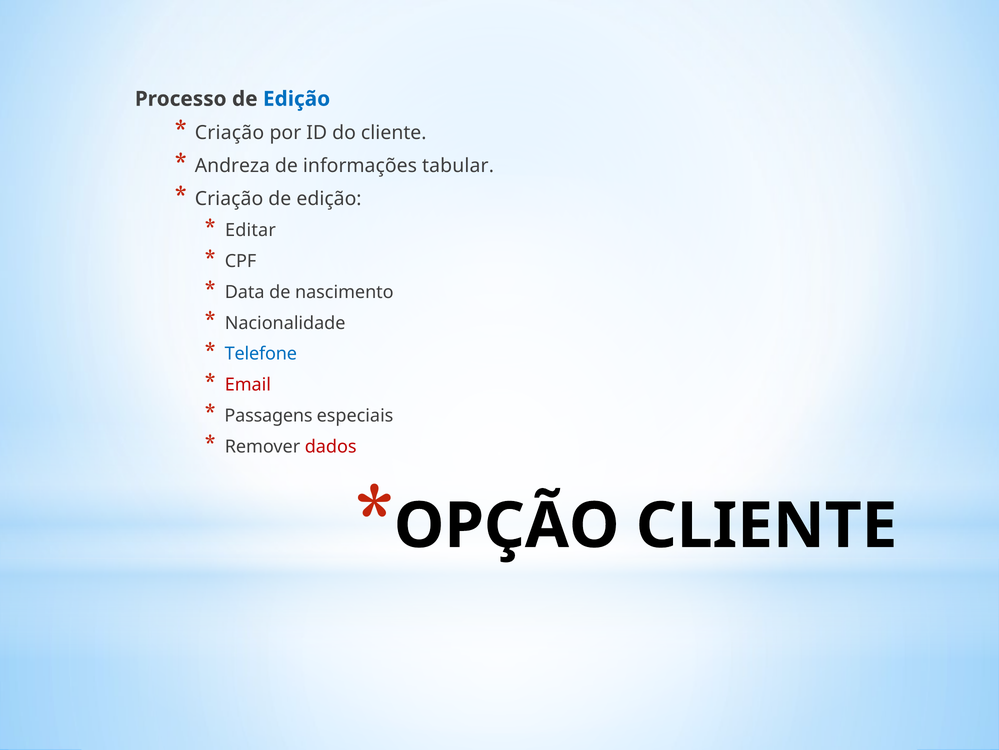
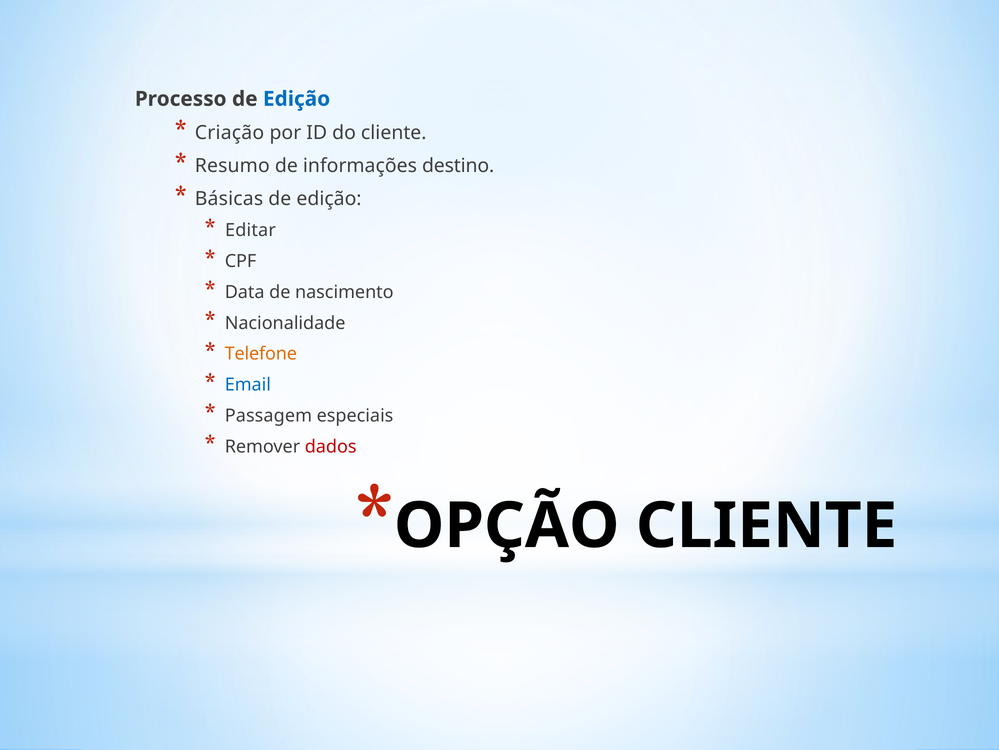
Andreza: Andreza -> Resumo (232, 166)
tabular: tabular -> destino (458, 166)
Criação: Criação -> Básicas (229, 199)
Telefone colour: blue -> orange (261, 354)
Email colour: red -> blue (248, 384)
Passagens: Passagens -> Passagem (268, 415)
